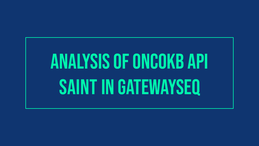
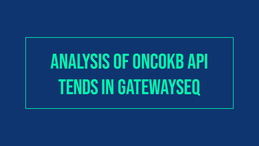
Saint: Saint -> Tends (78, 87)
